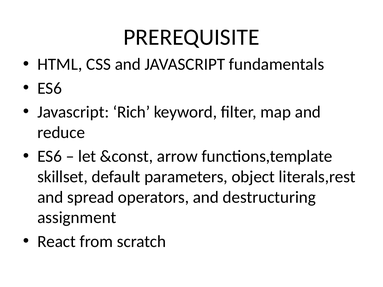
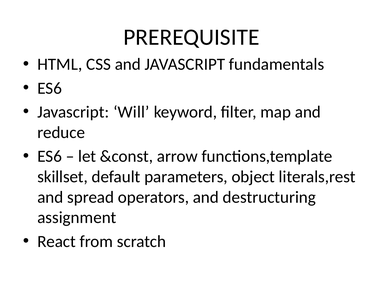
Rich: Rich -> Will (131, 112)
